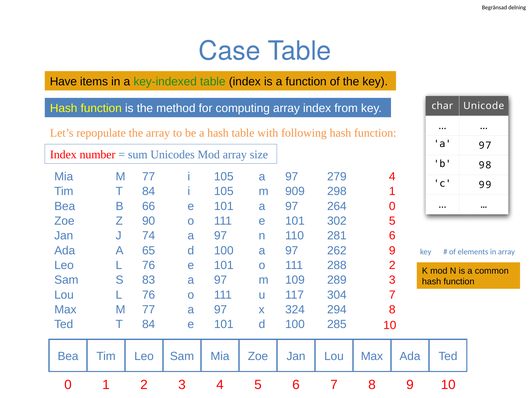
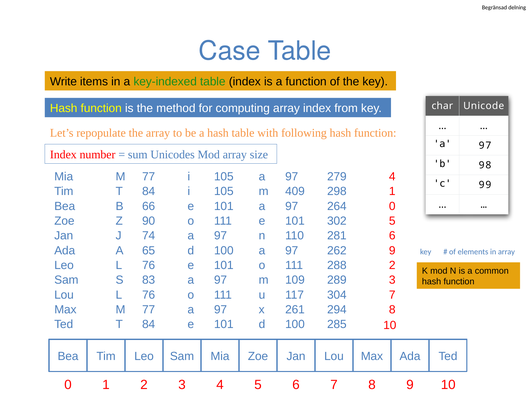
Have: Have -> Write (63, 82)
909: 909 -> 409 (295, 191)
324: 324 -> 261 (295, 309)
